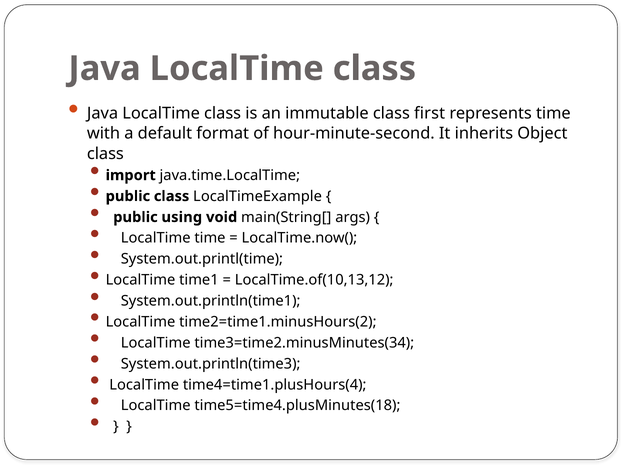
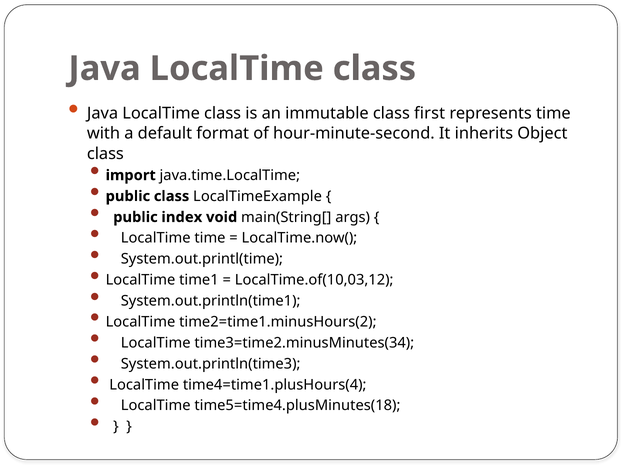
using: using -> index (182, 217)
LocalTime.of(10,13,12: LocalTime.of(10,13,12 -> LocalTime.of(10,03,12 (314, 280)
